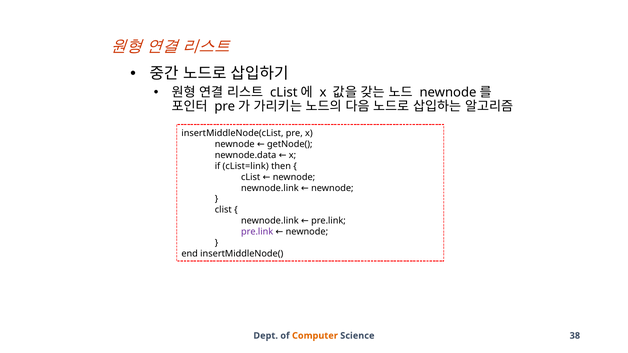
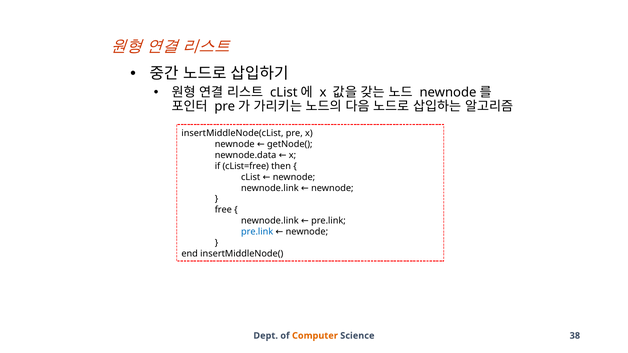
cList=link: cList=link -> cList=free (246, 166)
clist: clist -> free (223, 210)
pre.link colour: purple -> blue (257, 232)
